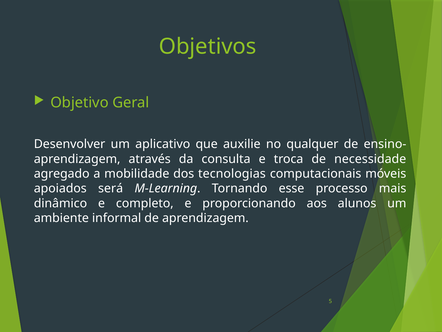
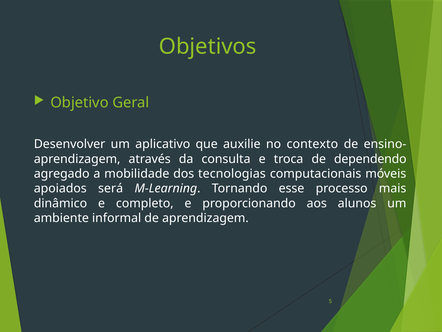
qualquer: qualquer -> contexto (312, 144)
necessidade: necessidade -> dependendo (370, 159)
